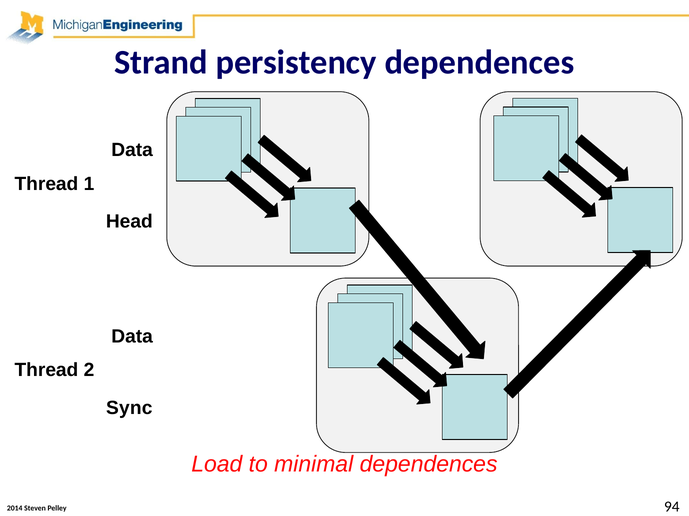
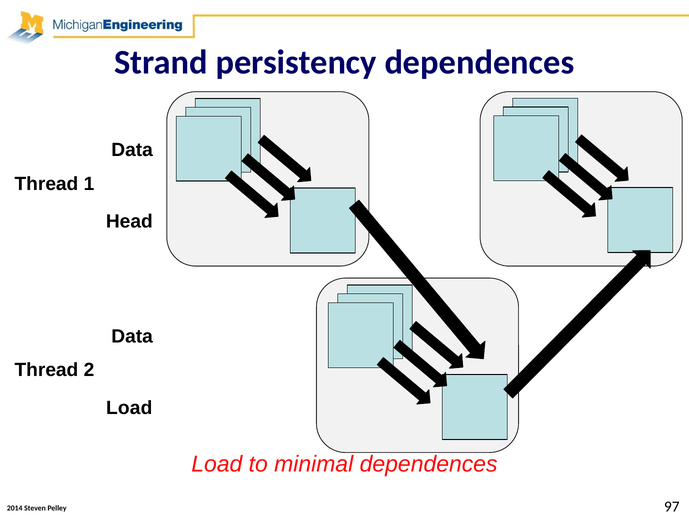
Sync: Sync -> Load (129, 409)
94: 94 -> 97 (672, 507)
